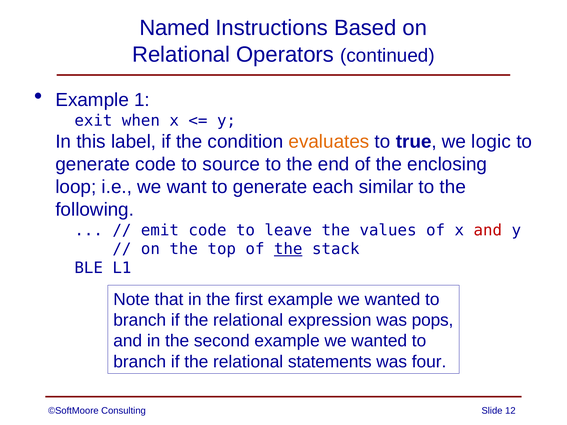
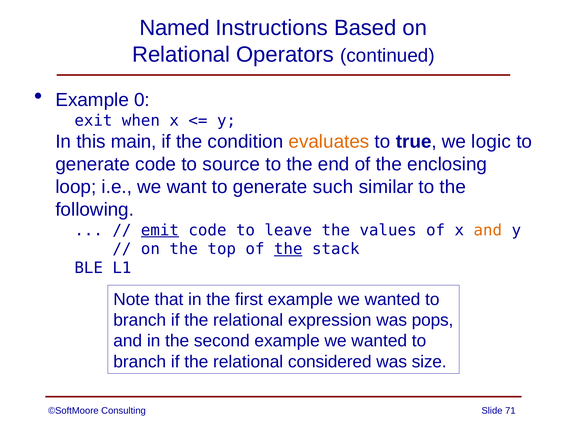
1: 1 -> 0 (142, 100)
label: label -> main (134, 142)
each: each -> such (333, 187)
emit underline: none -> present (160, 230)
and colour: red -> orange (488, 230)
statements: statements -> considered (330, 362)
four: four -> size (429, 362)
12: 12 -> 71 (510, 411)
